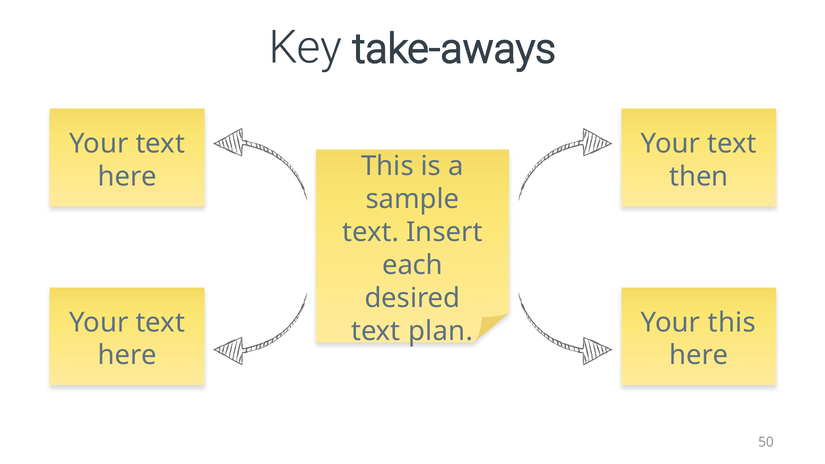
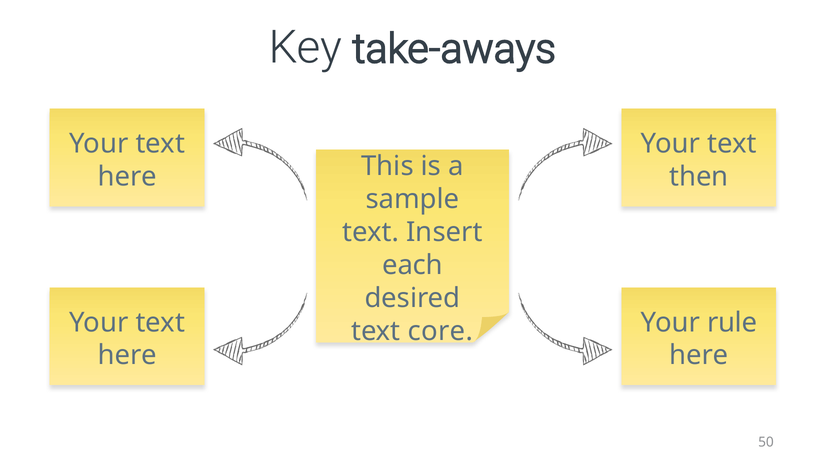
Your this: this -> rule (732, 322)
plan: plan -> core (441, 331)
